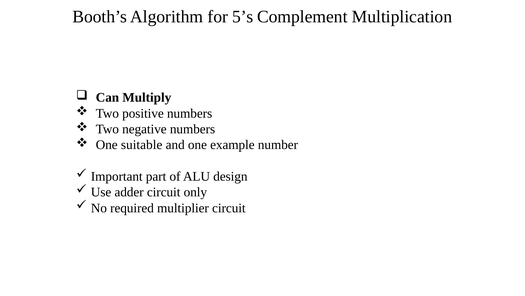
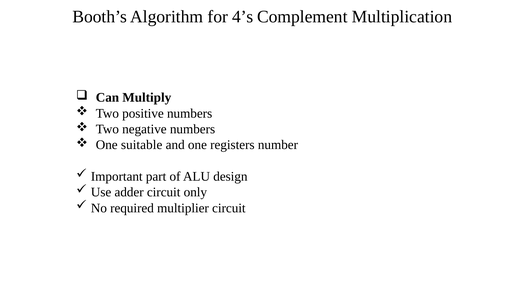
5’s: 5’s -> 4’s (243, 17)
example: example -> registers (232, 145)
